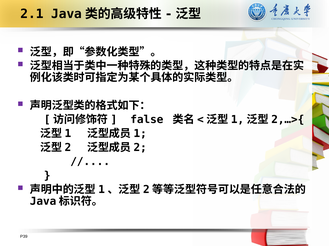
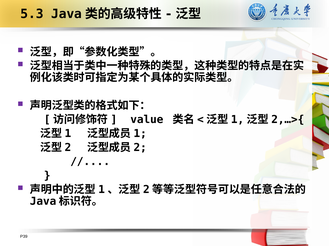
2.1: 2.1 -> 5.3 (32, 14)
false: false -> value (147, 120)
